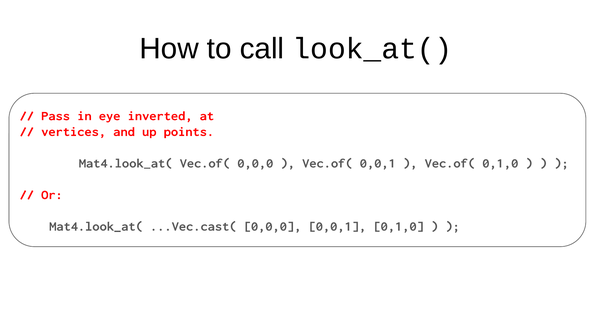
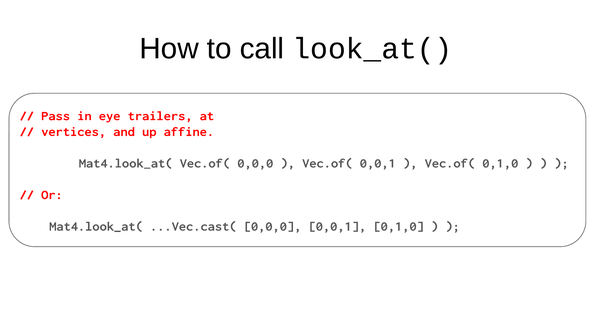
inverted: inverted -> trailers (160, 116)
points: points -> affine (189, 132)
